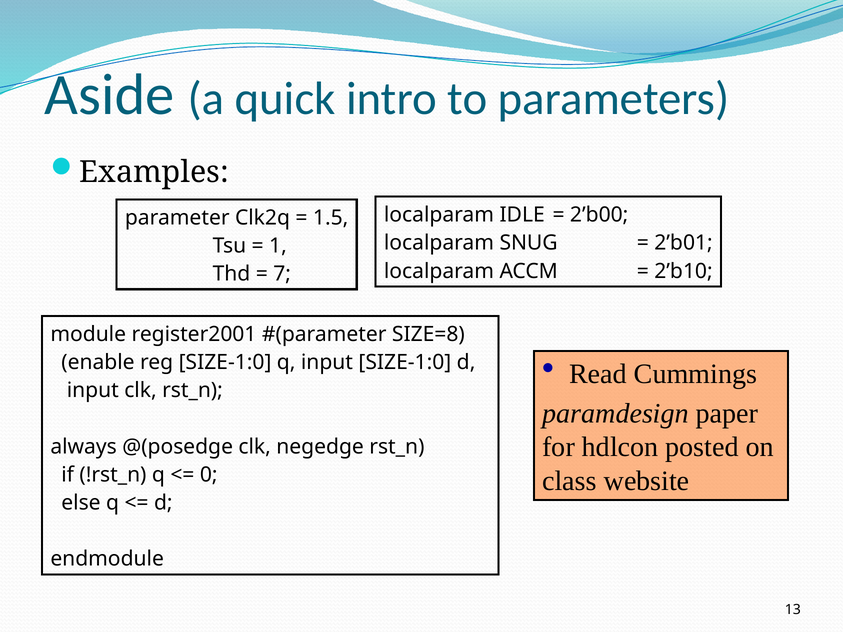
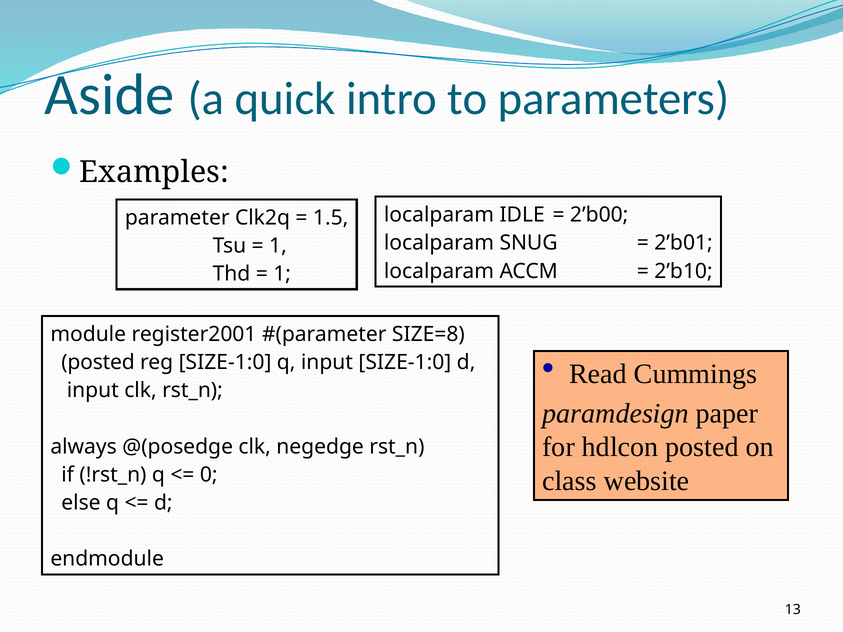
7: 7 -> 1 (282, 274)
enable: enable -> posted (98, 362)
